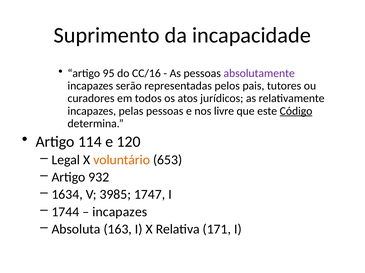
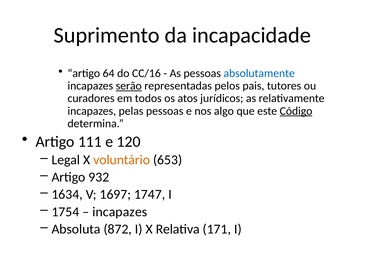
95: 95 -> 64 (109, 74)
absolutamente colour: purple -> blue (259, 74)
serão underline: none -> present (129, 86)
livre: livre -> algo (224, 111)
114: 114 -> 111 (90, 142)
3985: 3985 -> 1697 (115, 195)
1744: 1744 -> 1754 (65, 212)
163: 163 -> 872 (118, 230)
